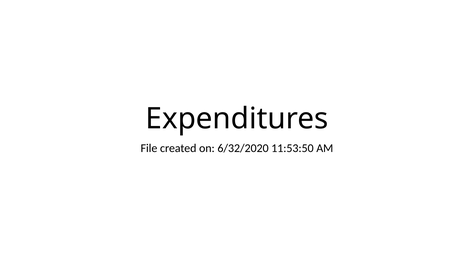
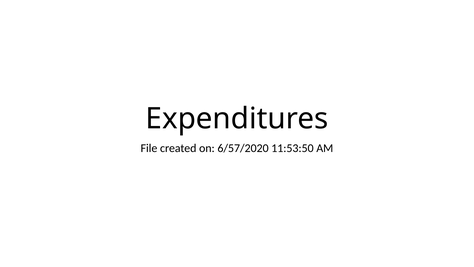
6/32/2020: 6/32/2020 -> 6/57/2020 (243, 148)
